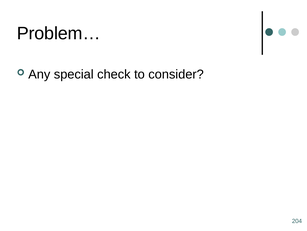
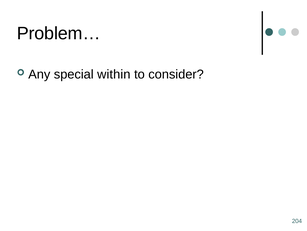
check: check -> within (114, 74)
